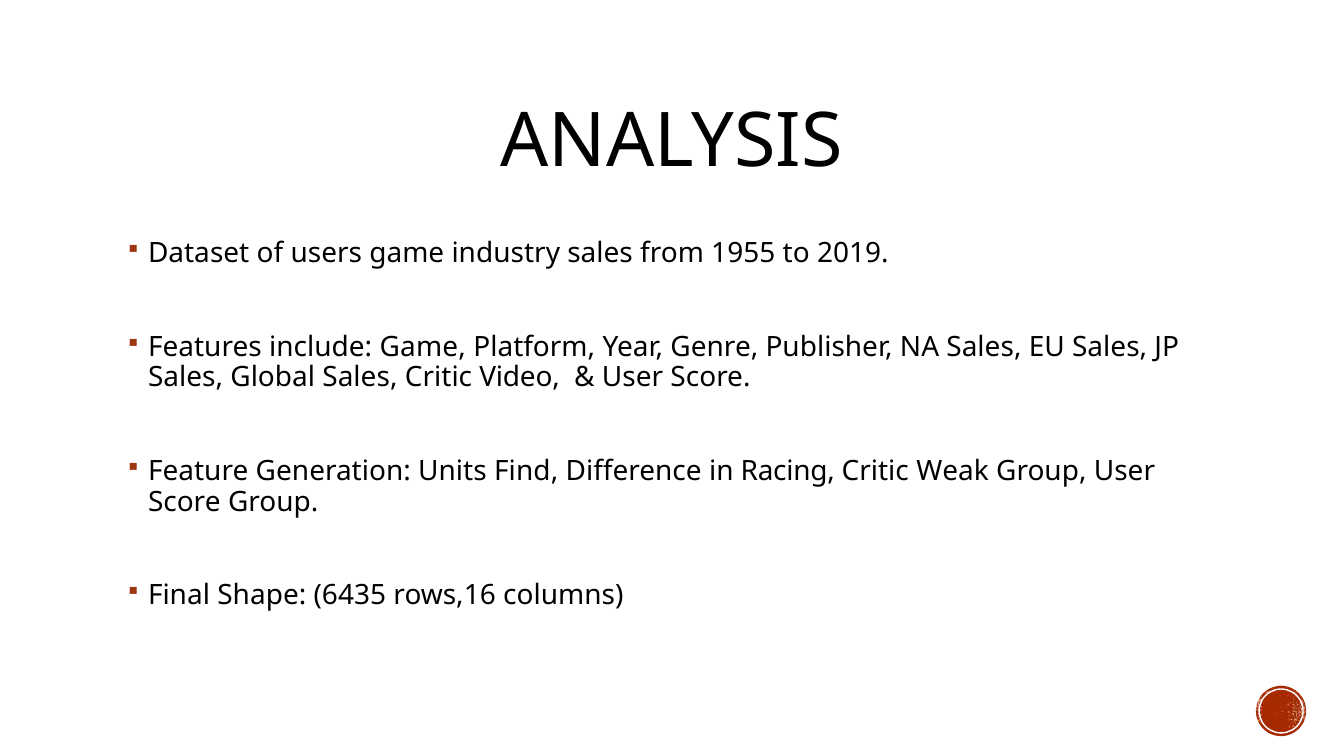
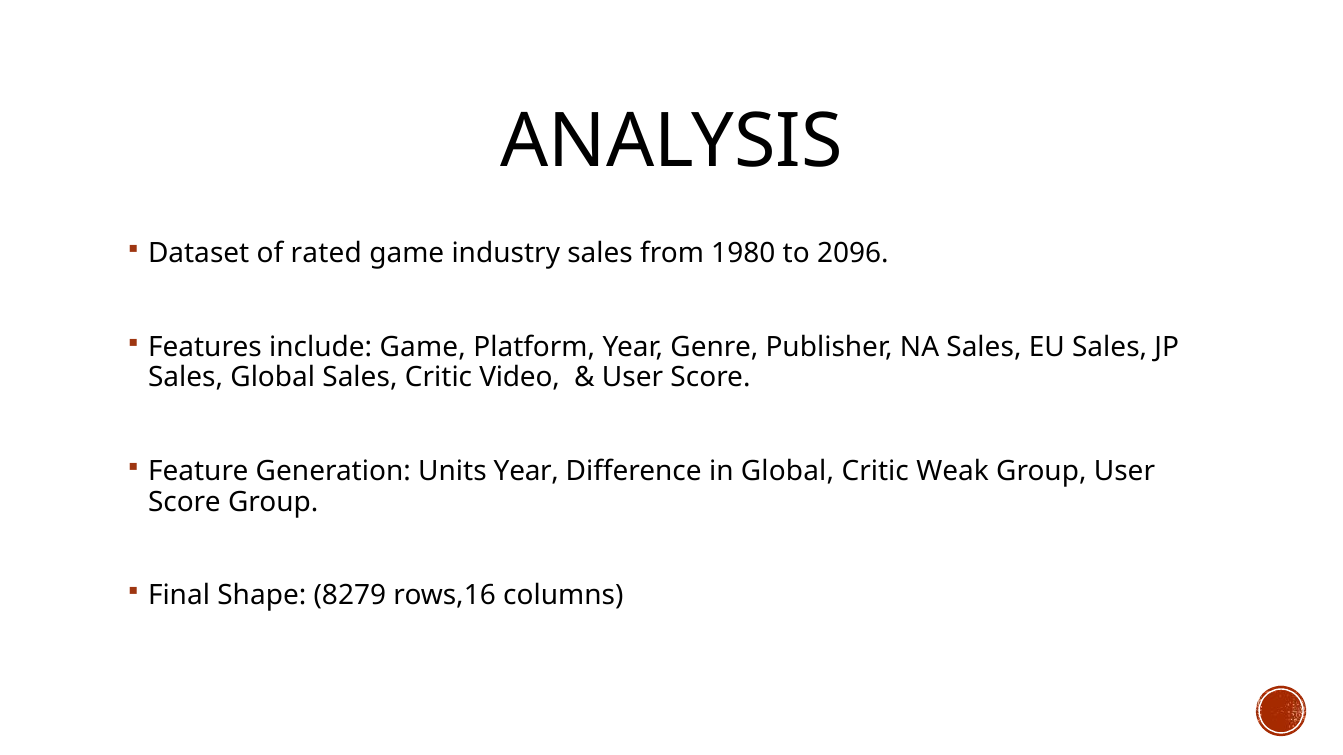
users: users -> rated (326, 254)
1955: 1955 -> 1980 (743, 254)
2019: 2019 -> 2096 (853, 254)
Units Find: Find -> Year (526, 472)
in Racing: Racing -> Global (787, 472)
6435: 6435 -> 8279 (350, 596)
